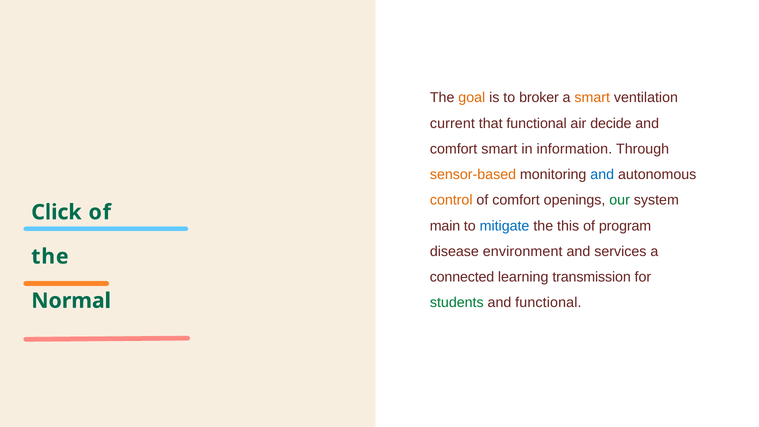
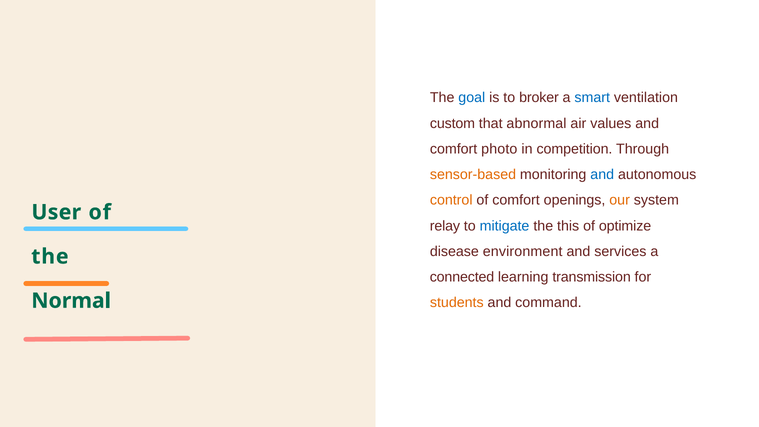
goal colour: orange -> blue (472, 98)
smart colour: orange -> blue (592, 98)
current: current -> custom (453, 123)
that functional: functional -> abnormal (537, 123)
decide: decide -> values (611, 123)
comfort smart: smart -> photo (499, 149)
information: information -> competition (574, 149)
our colour: green -> orange (620, 200)
Click: Click -> User (56, 212)
main: main -> relay (445, 226)
program: program -> optimize (625, 226)
students colour: green -> orange (457, 303)
and functional: functional -> command (548, 303)
